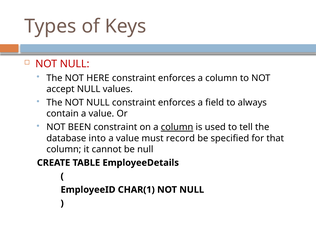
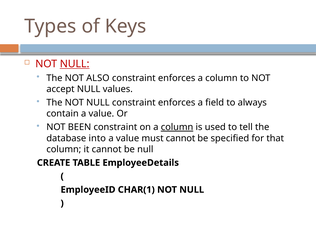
NULL underline: none -> present (75, 64)
HERE: HERE -> ALSO (98, 78)
must record: record -> cannot (181, 138)
